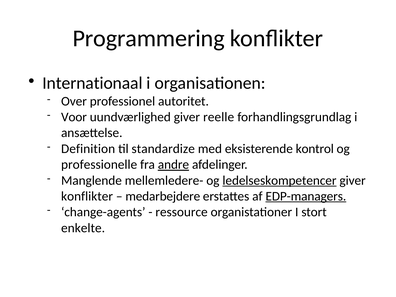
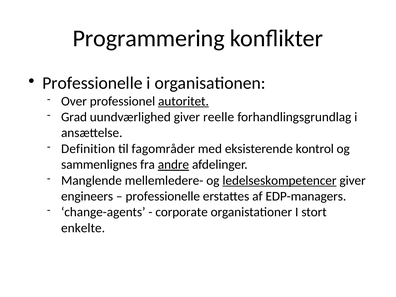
Internationaal: Internationaal -> Professionelle (92, 83)
autoritet underline: none -> present (183, 101)
Voor: Voor -> Grad (74, 117)
standardize: standardize -> fagområder (163, 149)
professionelle: professionelle -> sammenlignes (99, 165)
konflikter: konflikter -> engineers (87, 196)
medarbejdere: medarbejdere -> professionelle (163, 196)
EDP-managers underline: present -> none (306, 196)
ressource: ressource -> corporate (182, 212)
